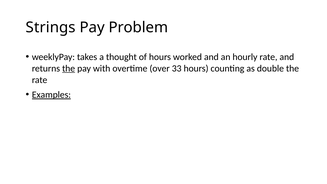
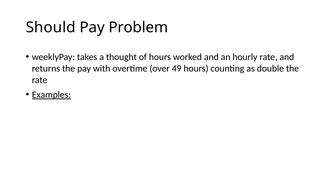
Strings: Strings -> Should (51, 27)
the underline: present -> none (69, 68)
33: 33 -> 49 (177, 68)
